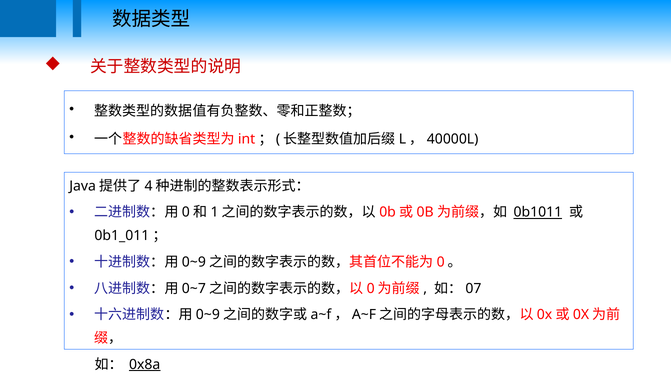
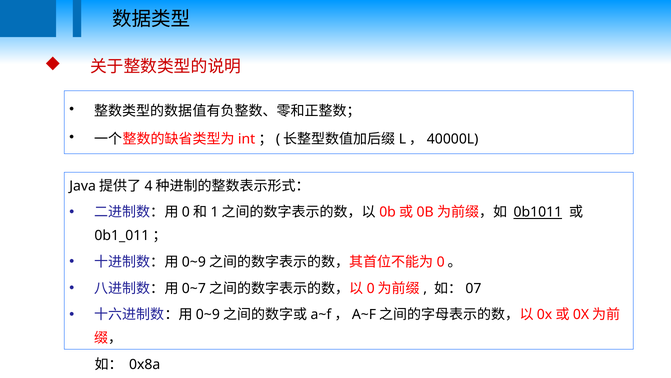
0x8a underline: present -> none (145, 364)
